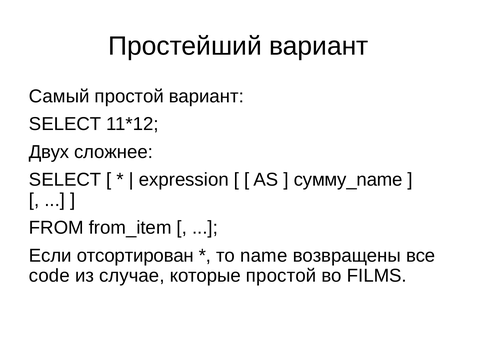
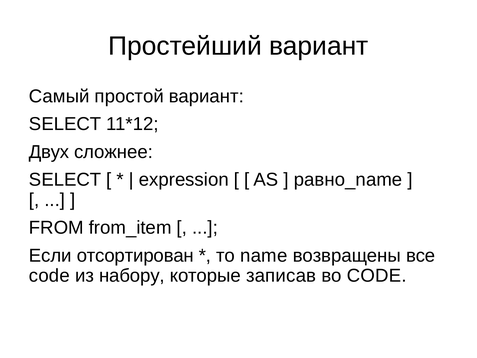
сумму_name: сумму_name -> равно_name (348, 180)
случае: случае -> набору (132, 275)
которые простой: простой -> записав (281, 275)
во FILMS: FILMS -> CODE (377, 275)
